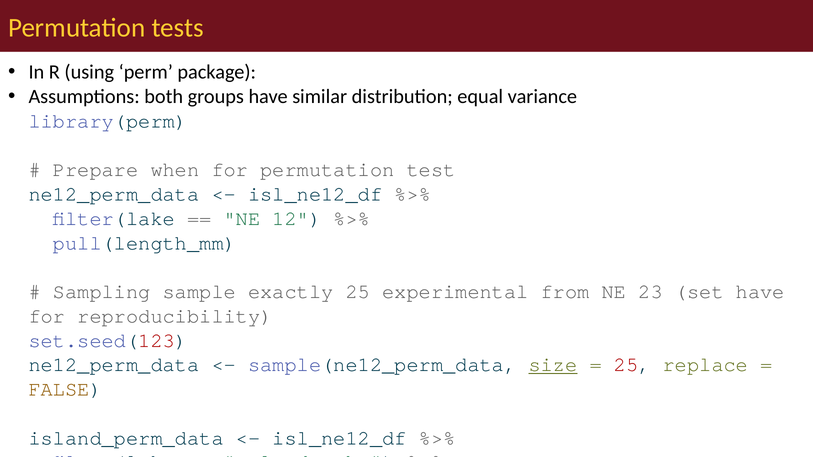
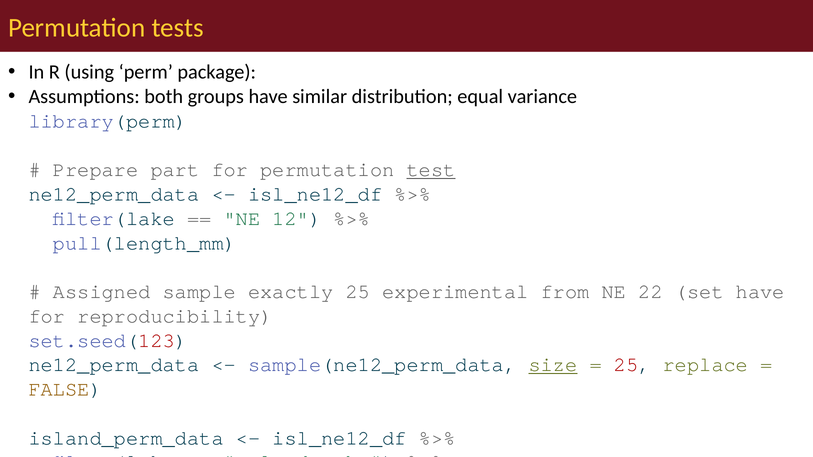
when: when -> part (175, 170)
test underline: none -> present (431, 170)
Sampling: Sampling -> Assigned (102, 292)
23: 23 -> 22 (651, 292)
